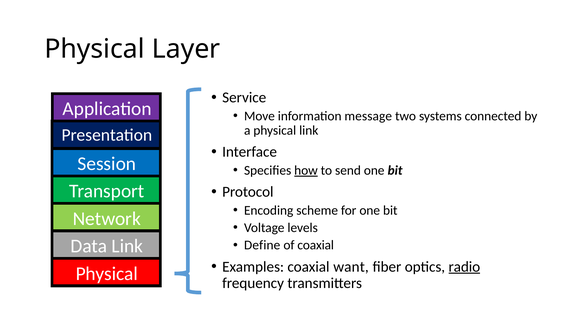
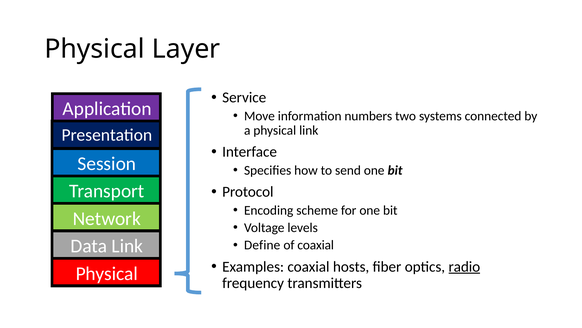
message: message -> numbers (368, 116)
how underline: present -> none (306, 170)
want: want -> hosts (351, 266)
